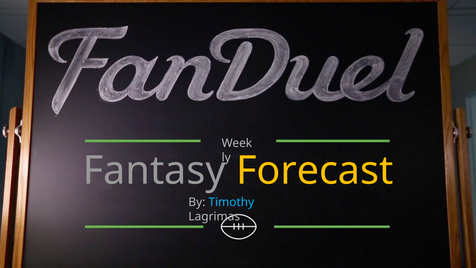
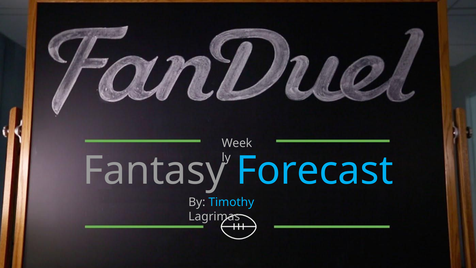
Forecast colour: yellow -> light blue (315, 171)
